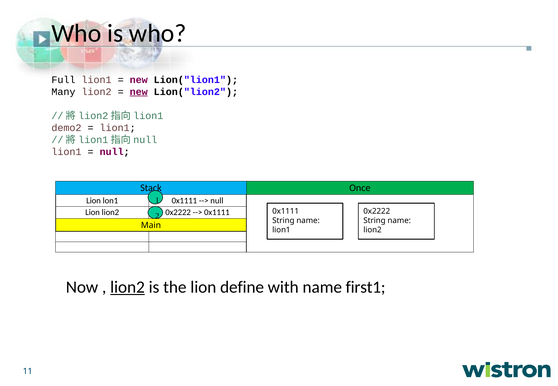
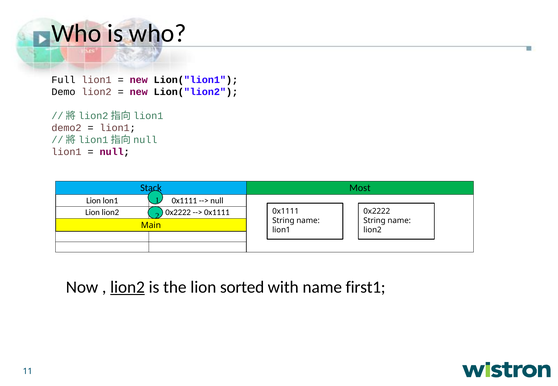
Many: Many -> Demo (63, 92)
new underline: present -> none (139, 92)
Once: Once -> Most (360, 188)
define: define -> sorted (242, 287)
